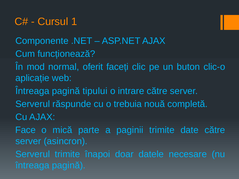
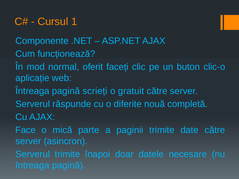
tipului: tipului -> scrieți (95, 91)
intrare: intrare -> gratuit (131, 91)
trebuia: trebuia -> diferite (128, 104)
